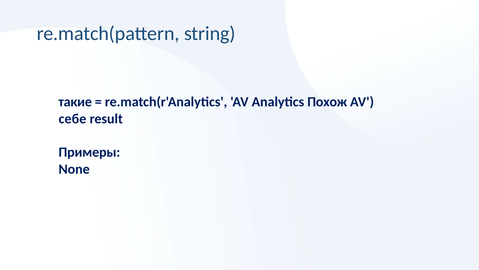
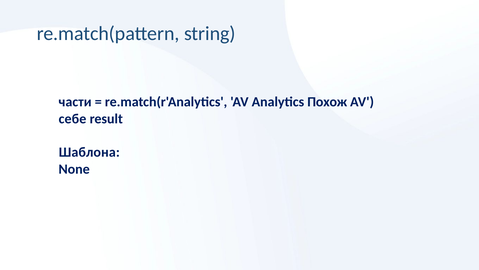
такие: такие -> части (75, 102)
Примеры: Примеры -> Шаблона (89, 152)
